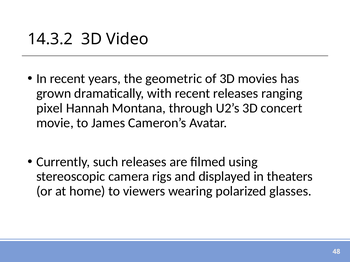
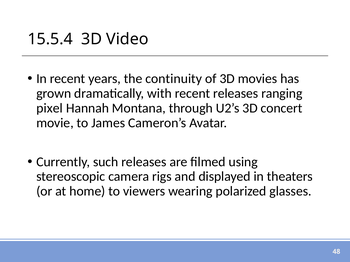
14.3.2: 14.3.2 -> 15.5.4 (50, 39)
geometric: geometric -> continuity (174, 79)
